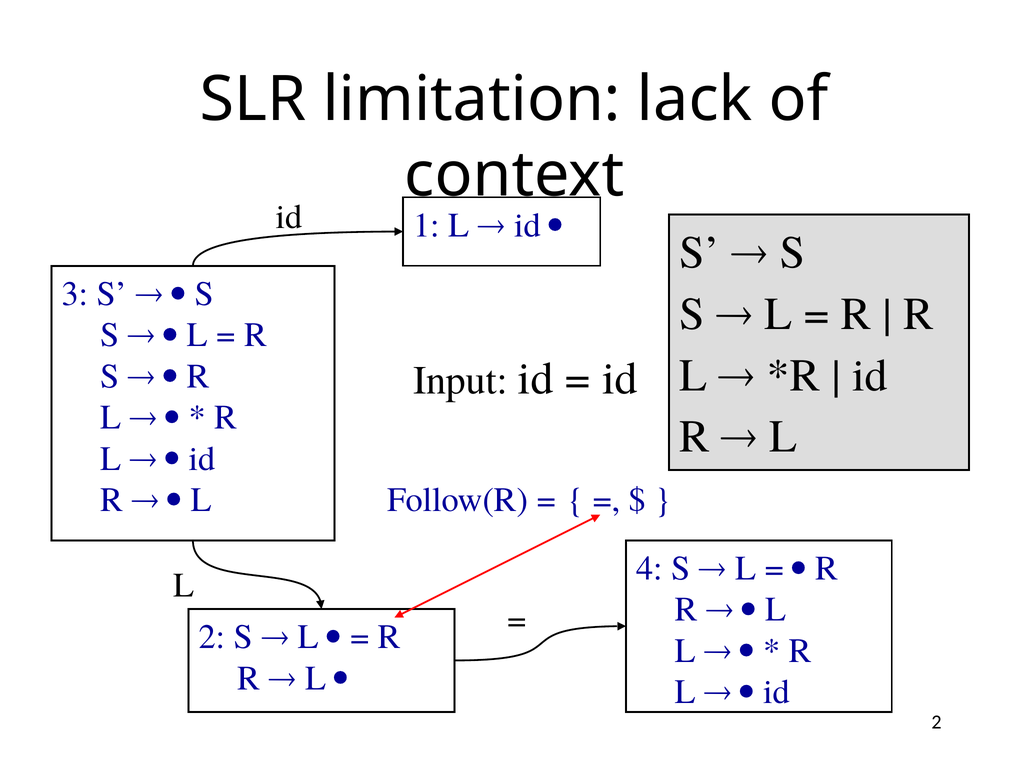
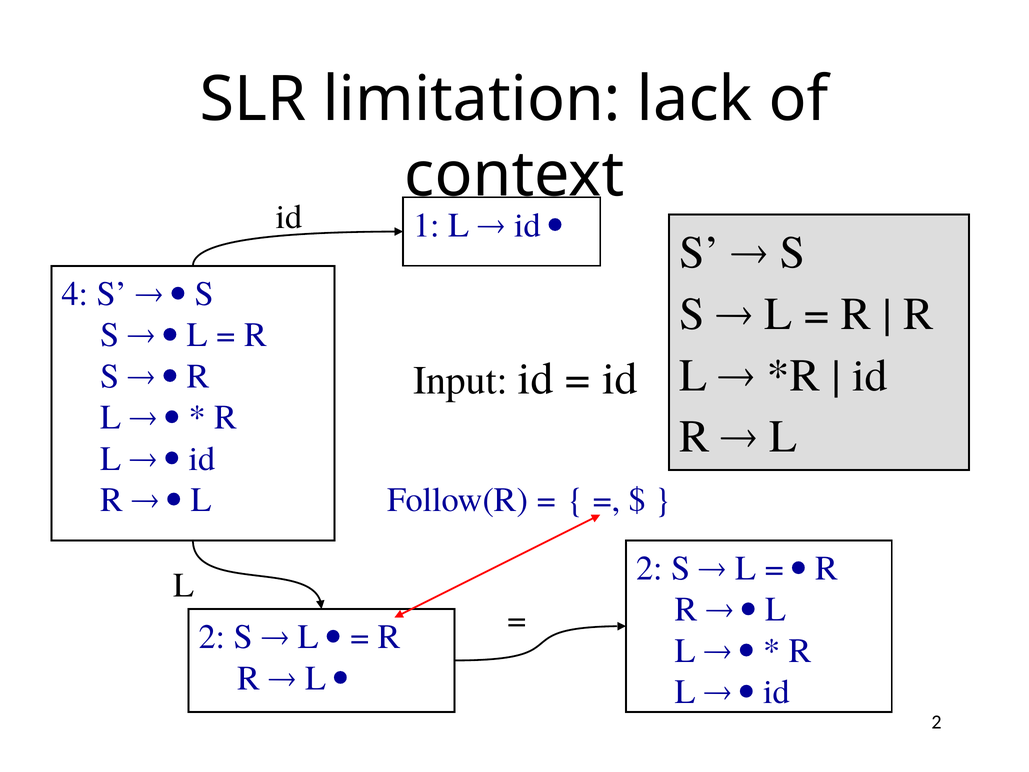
3: 3 -> 4 (75, 294)
L 4: 4 -> 2 (649, 568)
